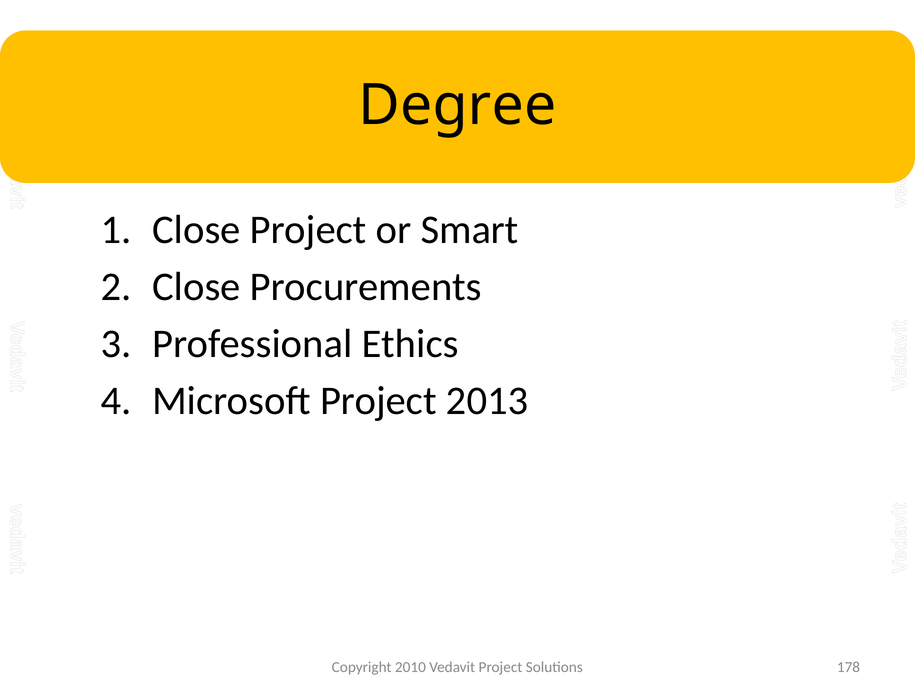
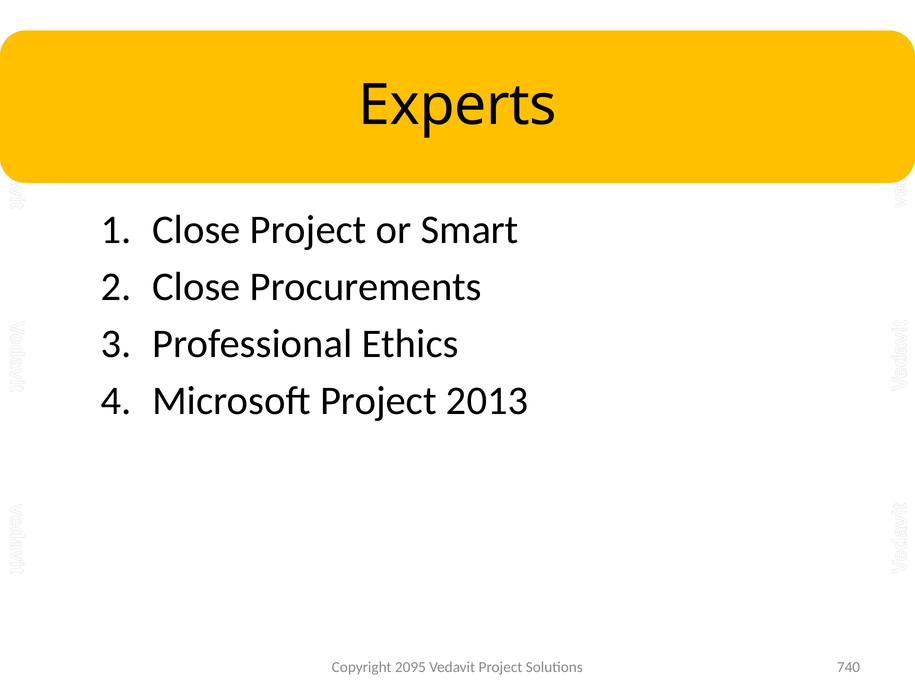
Degree: Degree -> Experts (458, 105)
2010: 2010 -> 2095 (410, 668)
178: 178 -> 740 (848, 668)
